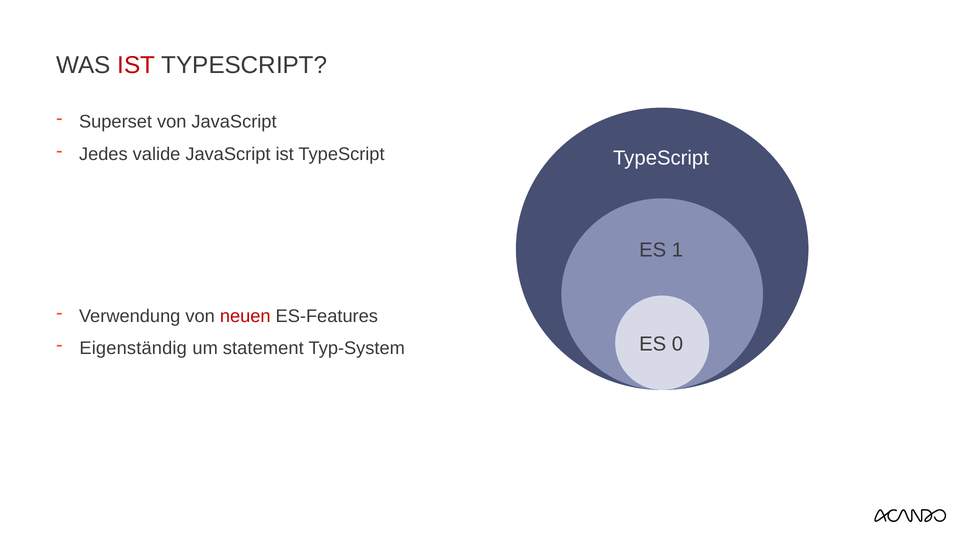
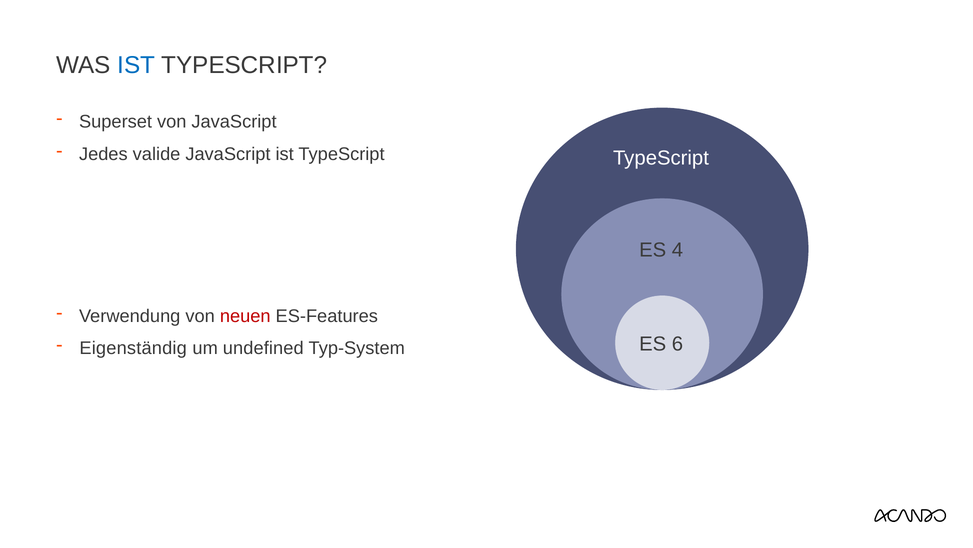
IST colour: red -> blue (136, 65)
1: 1 -> 4 (677, 250)
0: 0 -> 6 (677, 344)
statement: statement -> undefined (263, 348)
